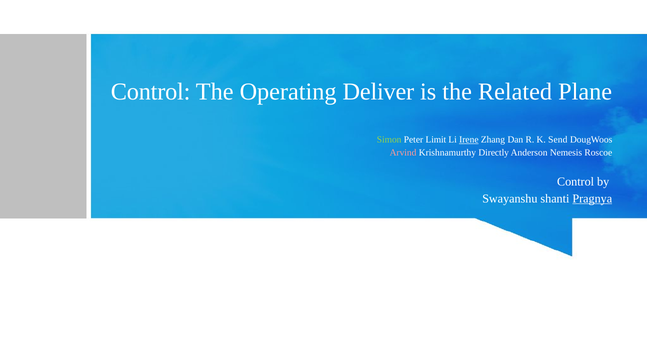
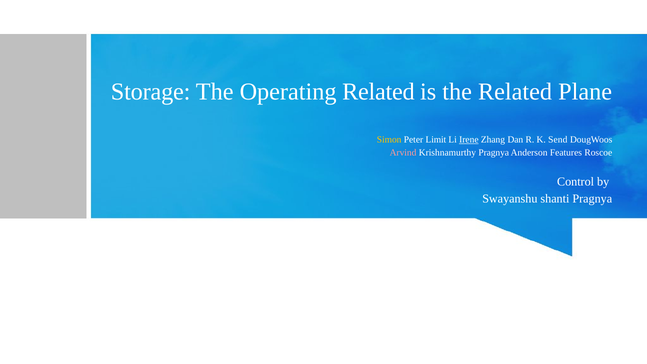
Control: Control -> Storage (151, 92)
Operating Deliver: Deliver -> Related (378, 92)
Simon colour: light green -> yellow (389, 140)
Krishnamurthy Directly: Directly -> Pragnya (494, 153)
Nemesis: Nemesis -> Features (566, 153)
Pragnya underline: present -> none (592, 199)
